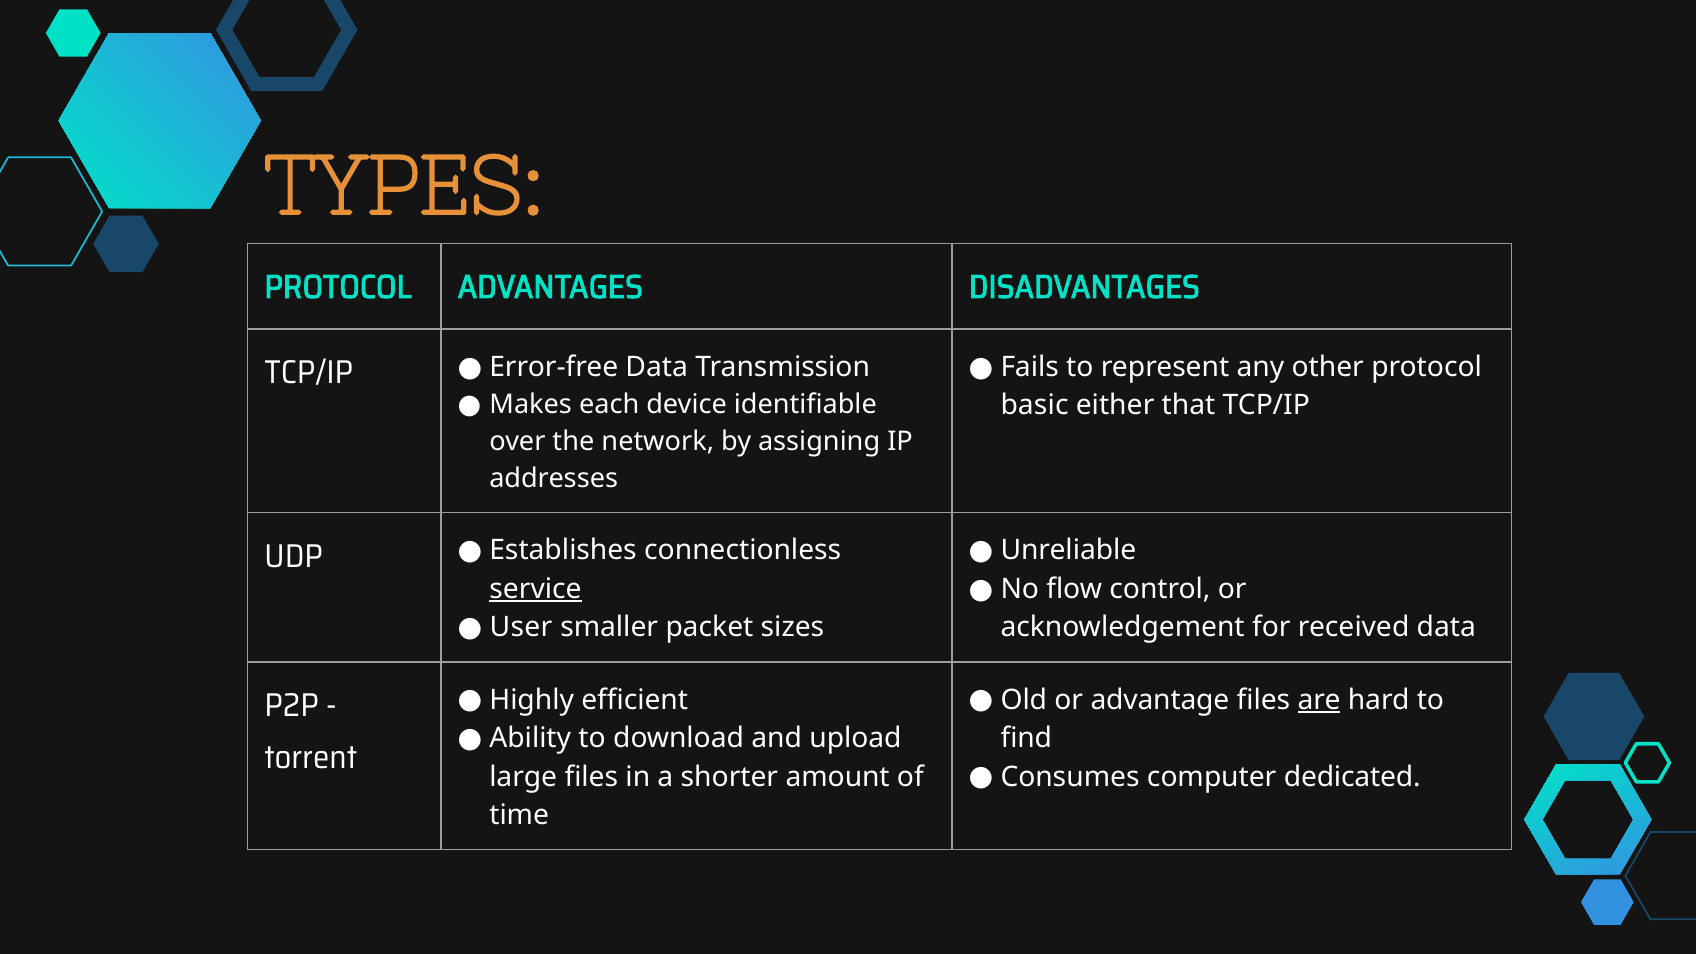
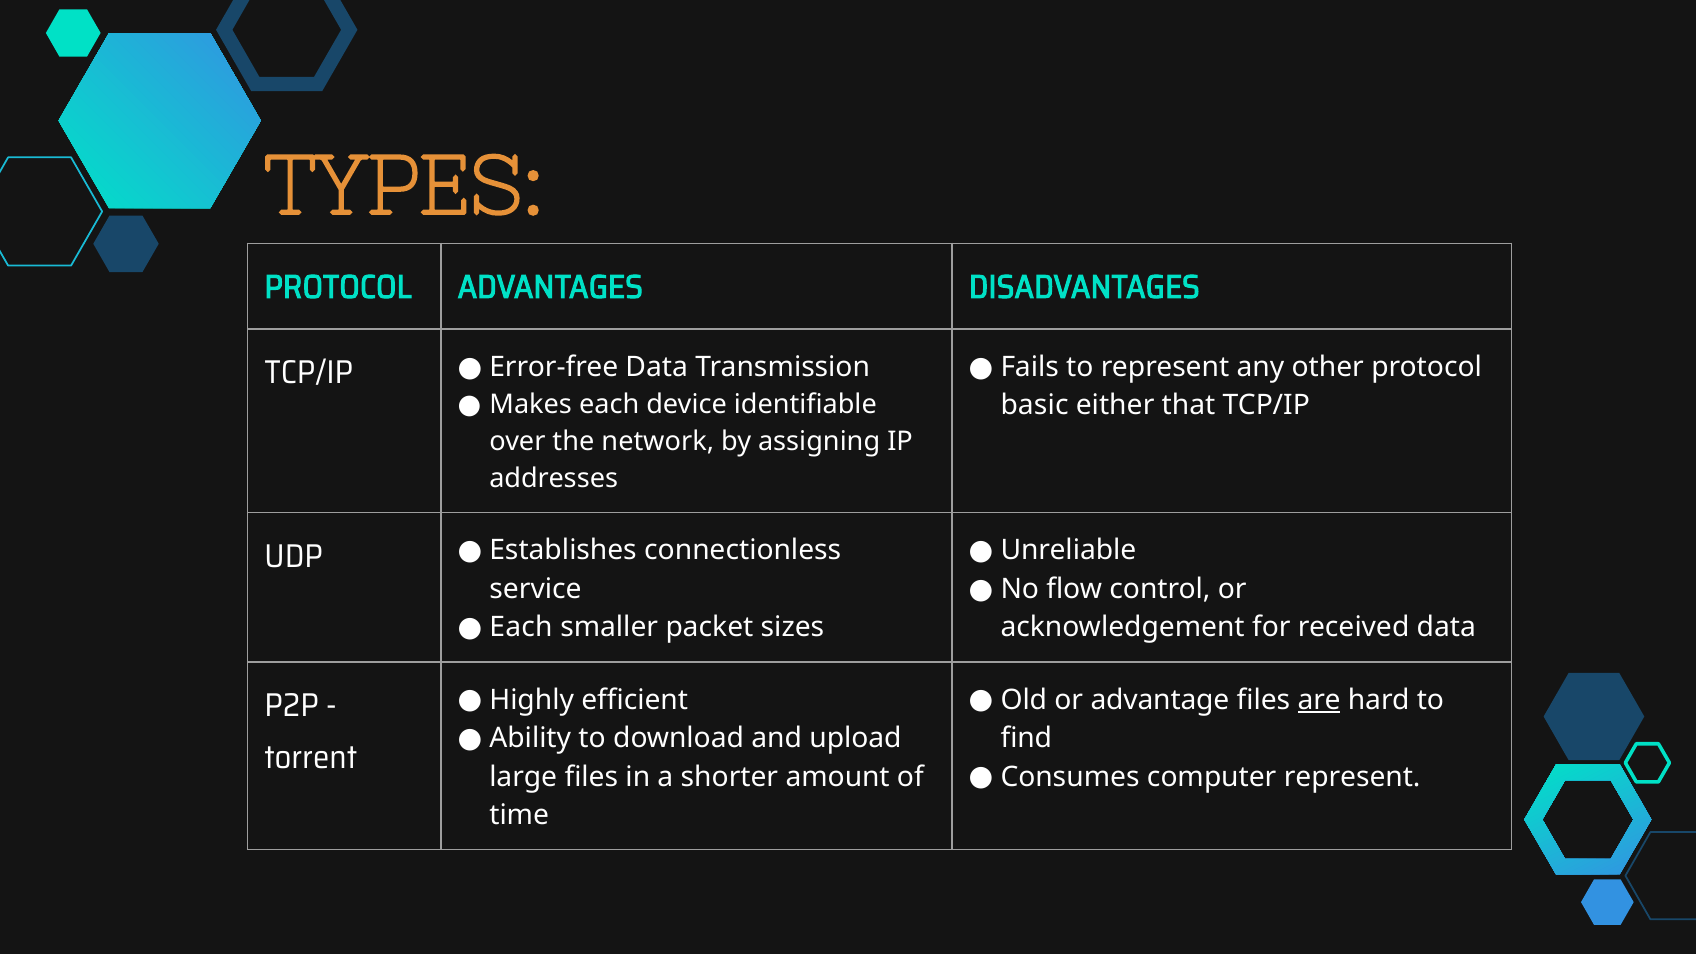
service underline: present -> none (536, 589)
User: User -> Each (521, 627)
computer dedicated: dedicated -> represent (1352, 777)
